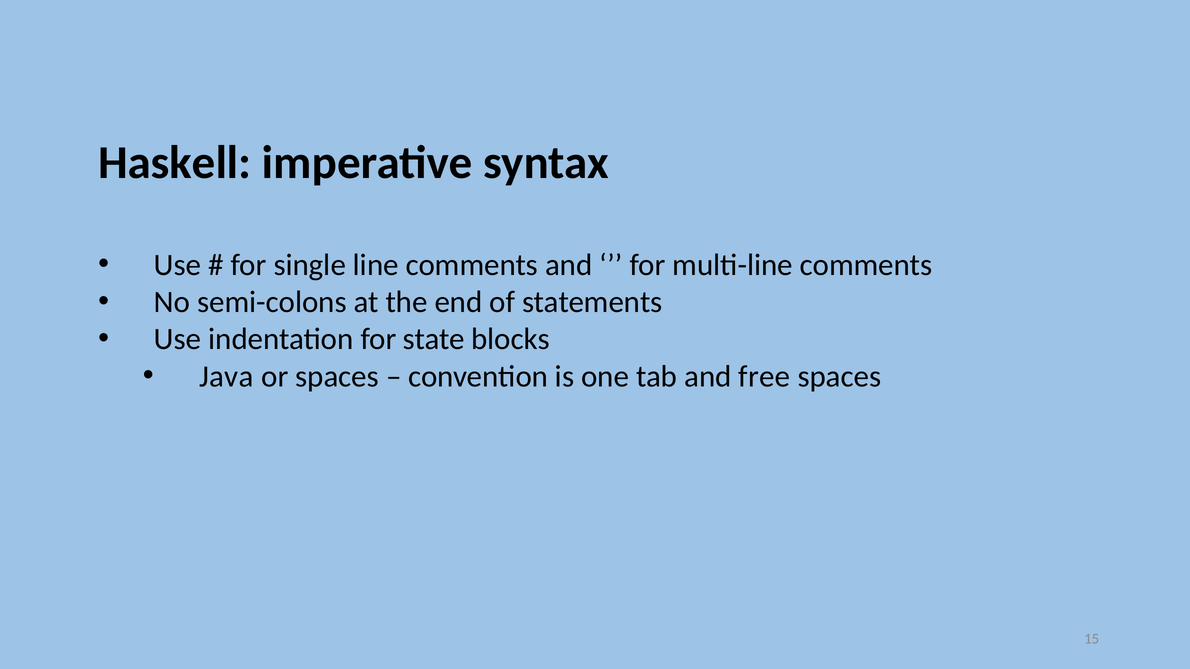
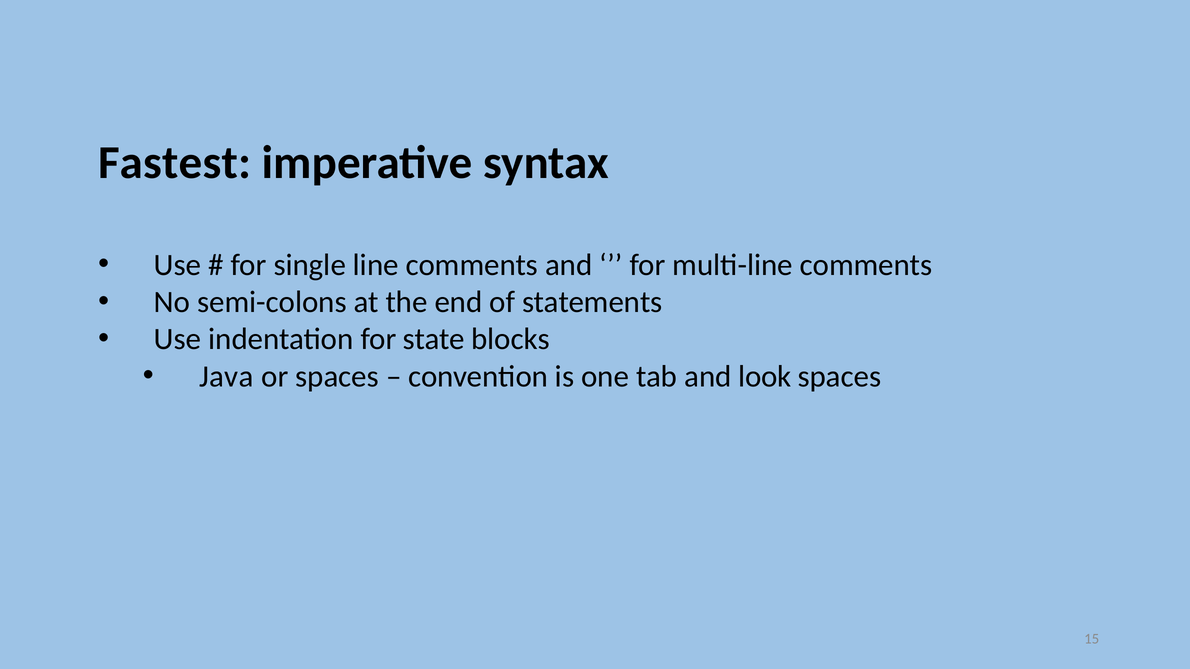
Haskell: Haskell -> Fastest (175, 163)
free: free -> look (765, 377)
